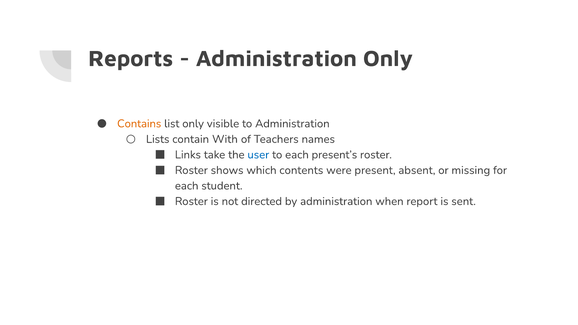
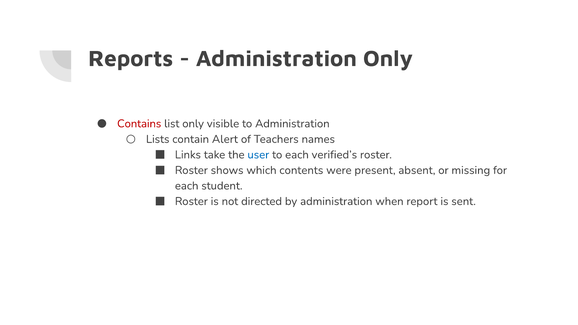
Contains colour: orange -> red (139, 124)
With: With -> Alert (225, 139)
present’s: present’s -> verified’s (334, 155)
